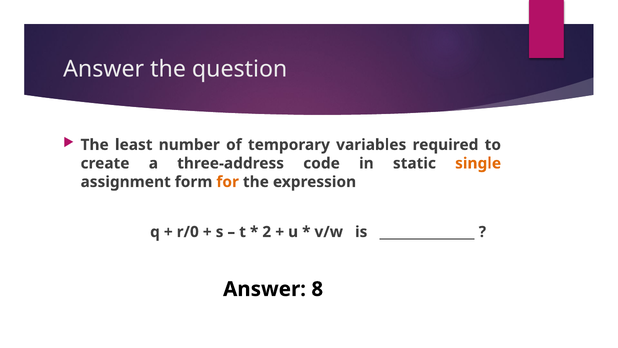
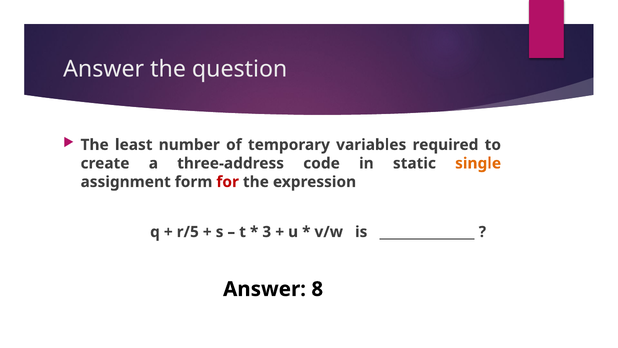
for colour: orange -> red (228, 182)
r/0: r/0 -> r/5 (188, 232)
2: 2 -> 3 (267, 232)
